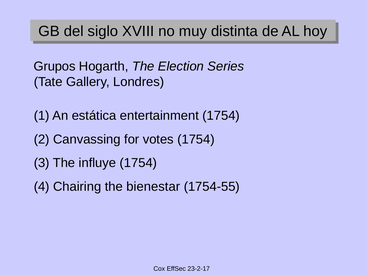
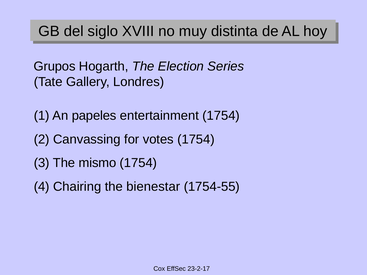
estática: estática -> papeles (94, 116)
influye: influye -> mismo (97, 163)
